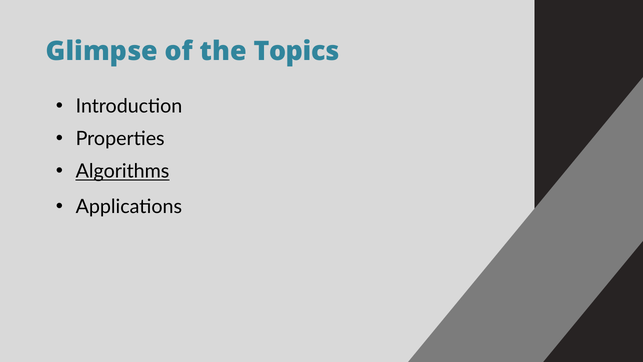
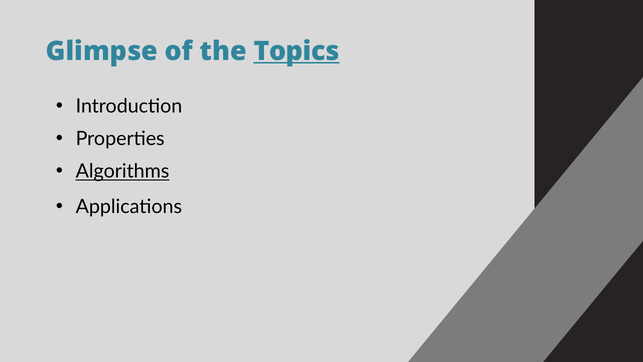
Topics underline: none -> present (297, 51)
